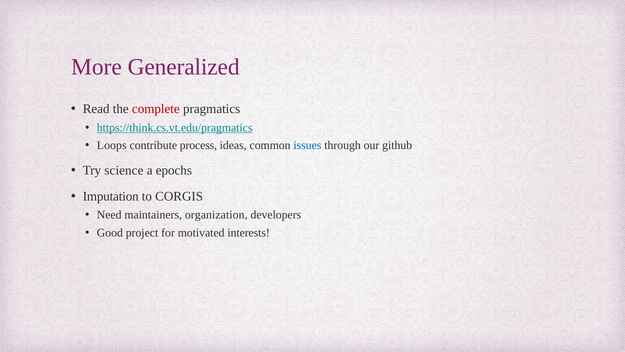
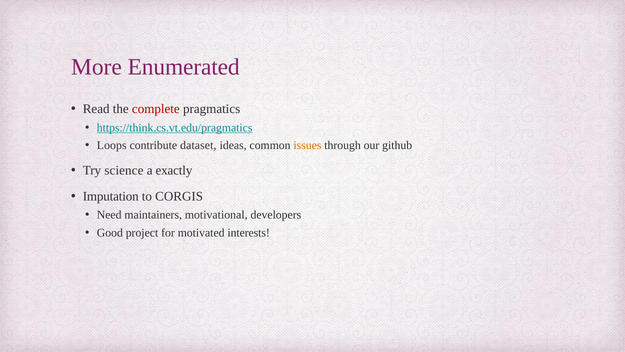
Generalized: Generalized -> Enumerated (184, 67)
process: process -> dataset (198, 145)
issues colour: blue -> orange (307, 145)
epochs: epochs -> exactly (174, 170)
organization: organization -> motivational (216, 215)
